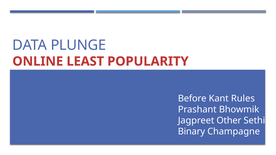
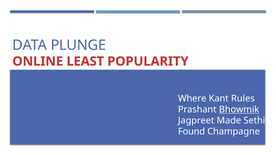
Before: Before -> Where (192, 99)
Bhowmik underline: none -> present (239, 110)
Other: Other -> Made (229, 121)
Binary: Binary -> Found (191, 132)
